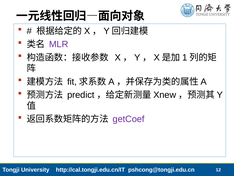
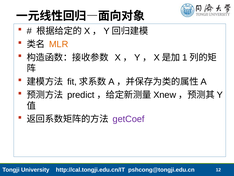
MLR colour: purple -> orange (59, 44)
